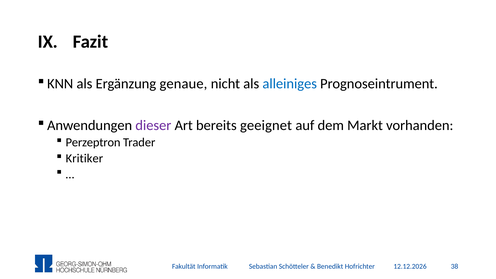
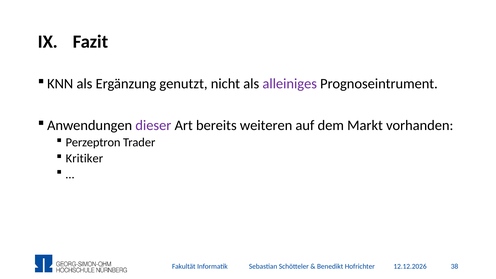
genaue: genaue -> genutzt (183, 84)
alleiniges colour: blue -> purple (290, 84)
geeignet: geeignet -> weiteren (266, 125)
